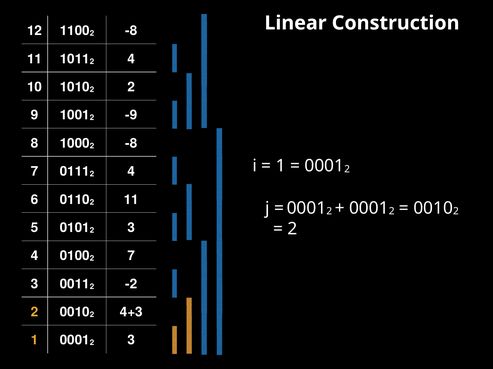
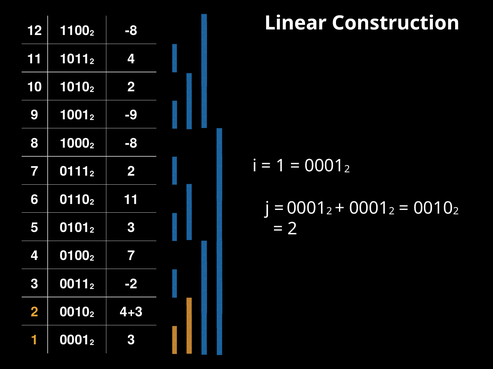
4: 4 -> 2 (131, 172)
